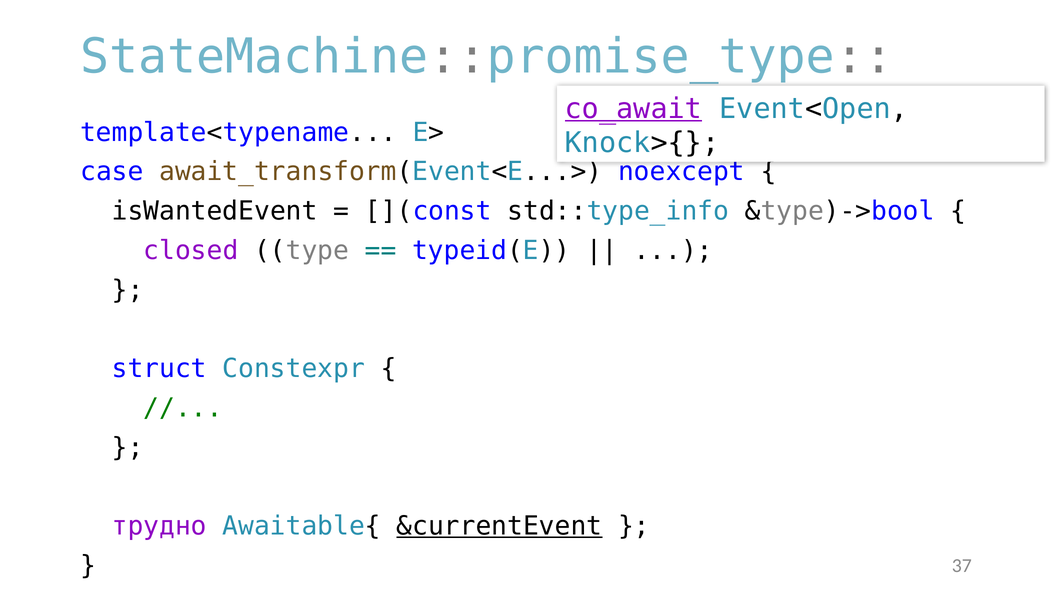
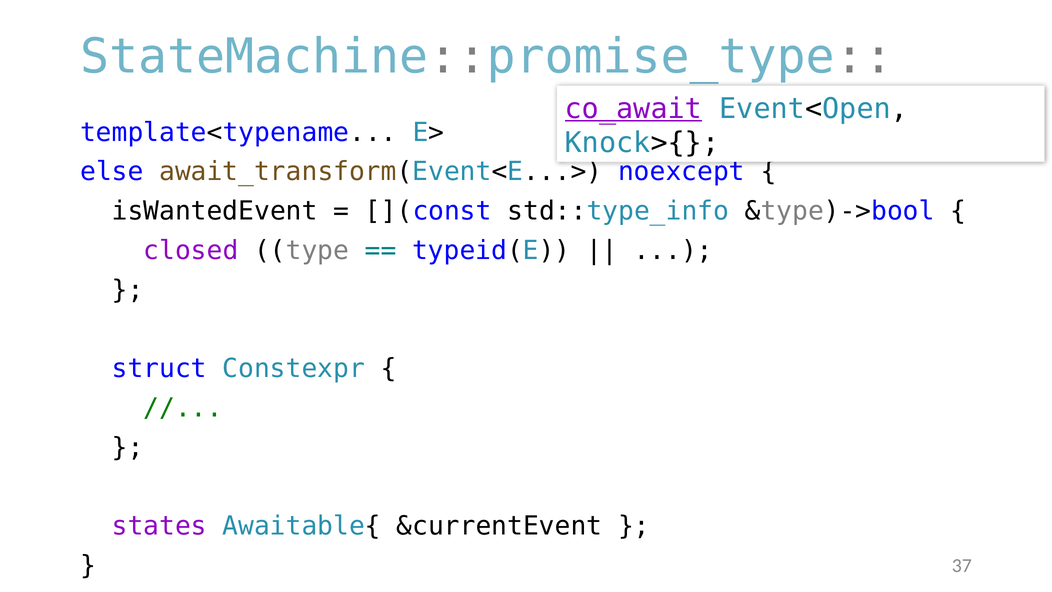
case: case -> else (112, 172)
трудно: трудно -> states (159, 526)
&currentEvent underline: present -> none (499, 526)
